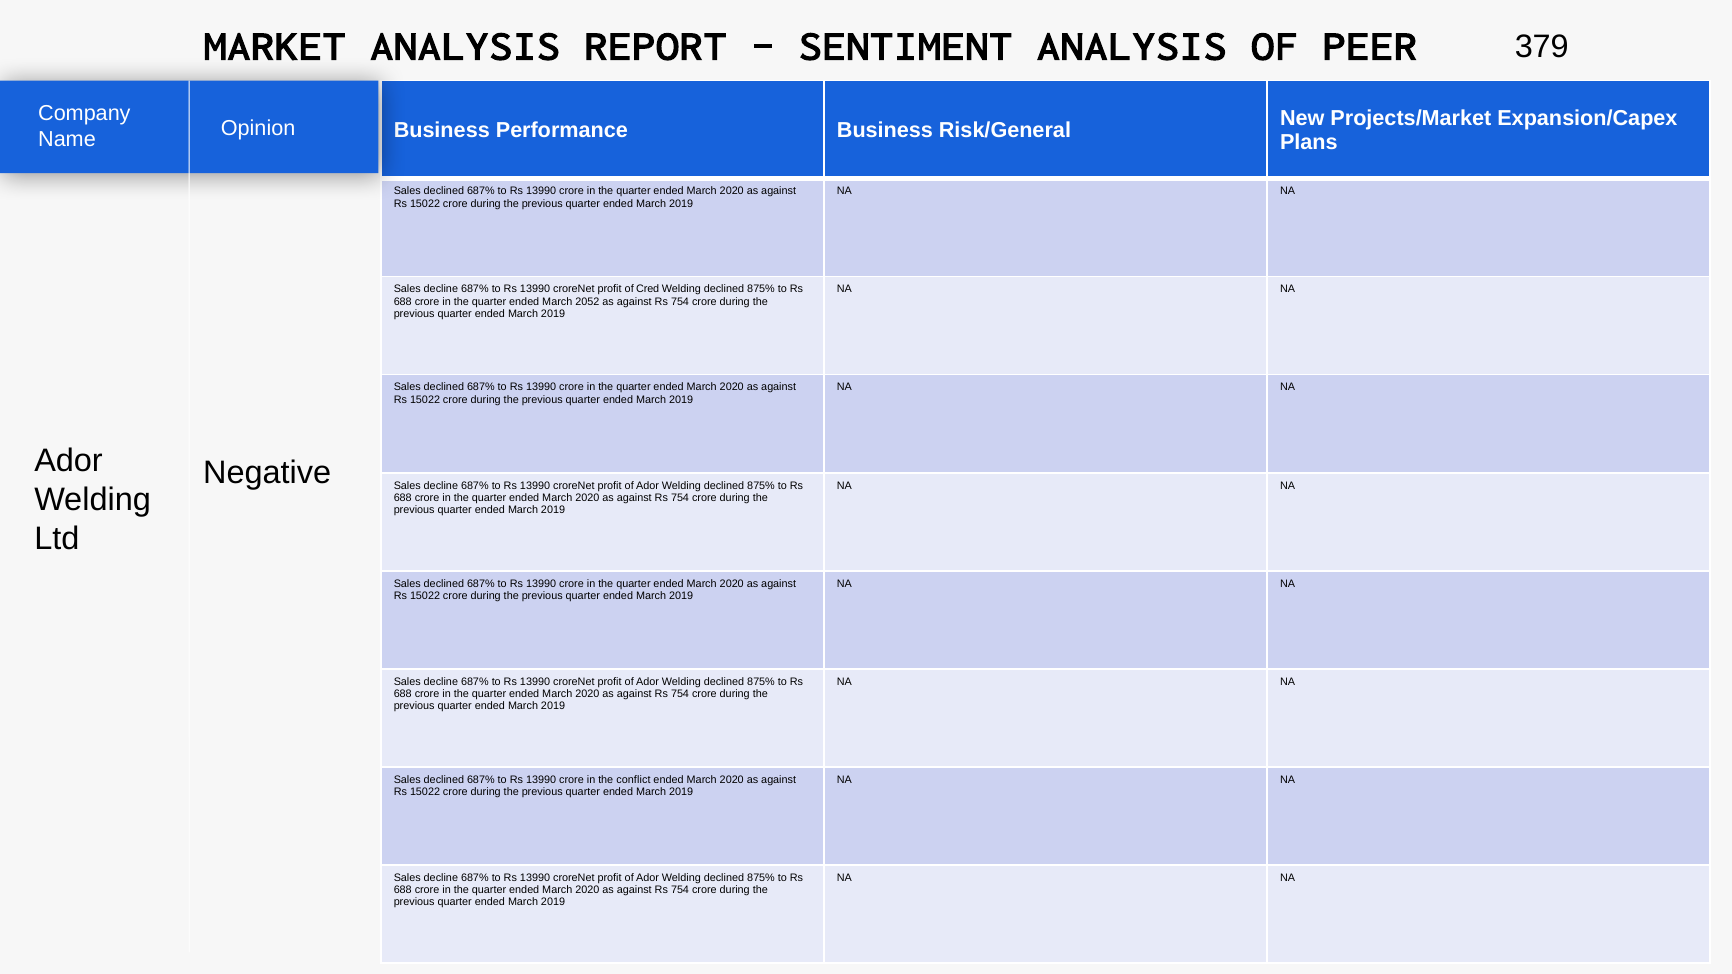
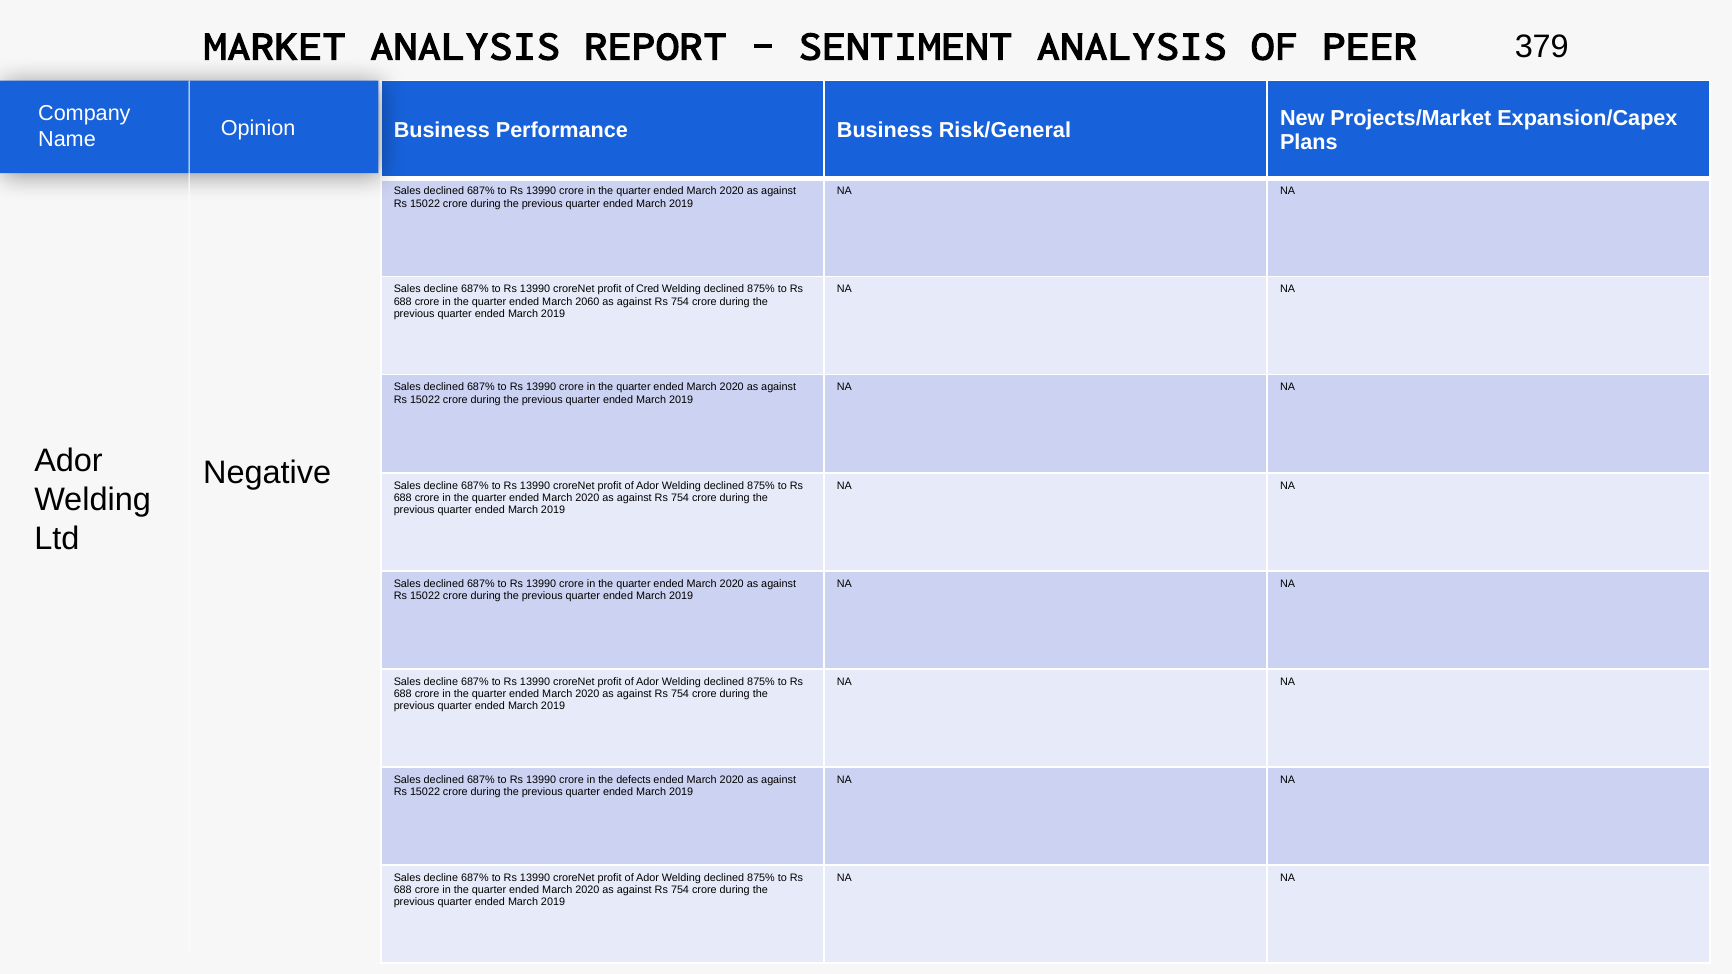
2052: 2052 -> 2060 (587, 302)
conflict: conflict -> defects (633, 780)
